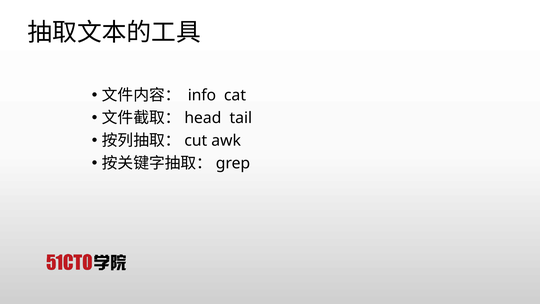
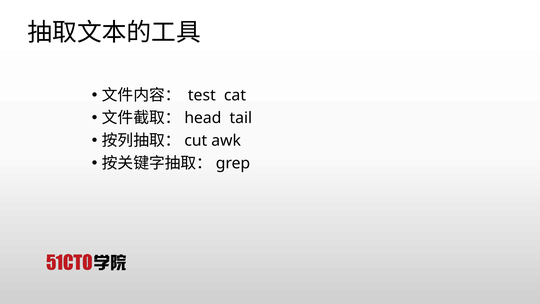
info: info -> test (202, 95)
